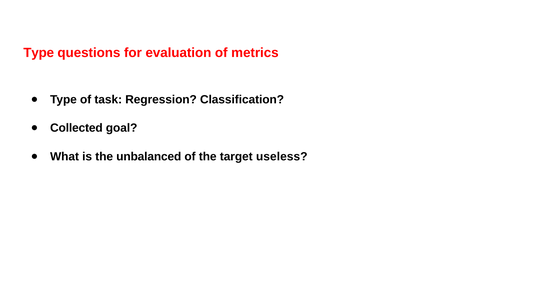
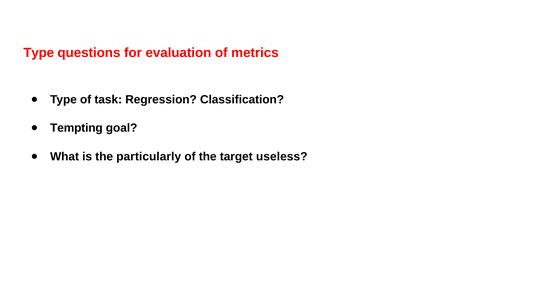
Collected: Collected -> Tempting (76, 128)
unbalanced: unbalanced -> particularly (149, 156)
